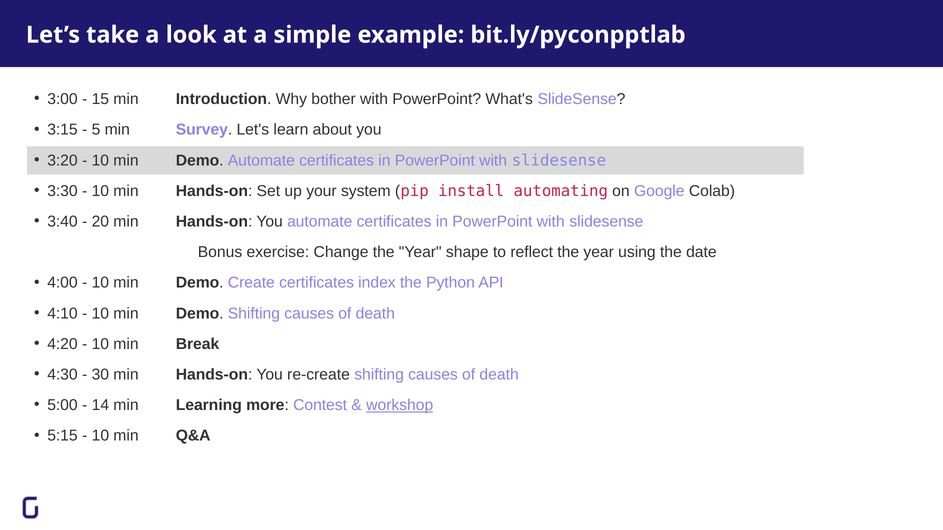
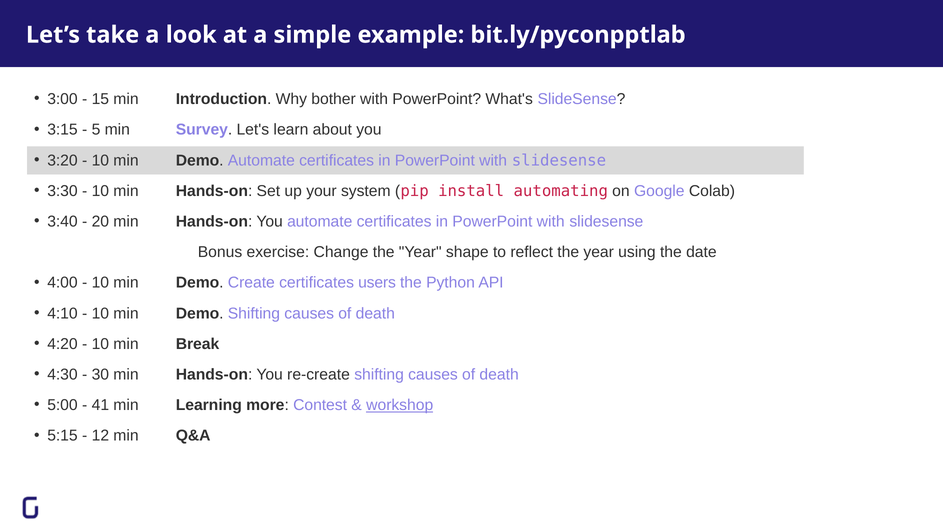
index: index -> users (377, 283)
14: 14 -> 41 (100, 406)
10: 10 -> 12 (100, 436)
